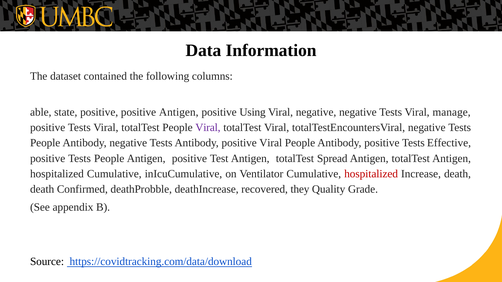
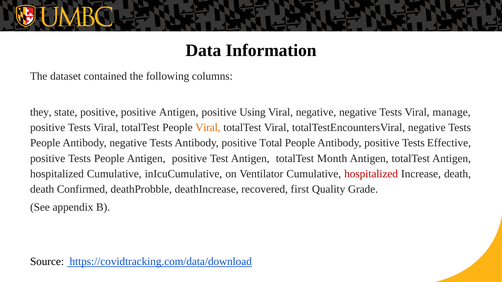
able: able -> they (41, 112)
Viral colour: purple -> orange (208, 128)
positive Viral: Viral -> Total (271, 143)
Spread: Spread -> Month (332, 159)
they: they -> first (300, 189)
